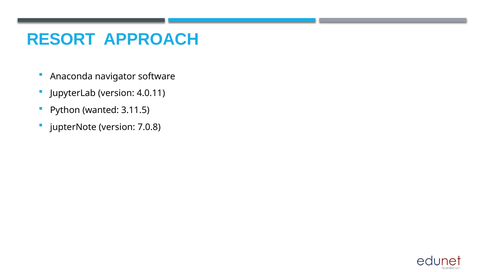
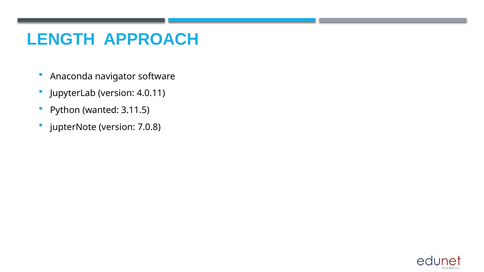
RESORT: RESORT -> LENGTH (61, 39)
